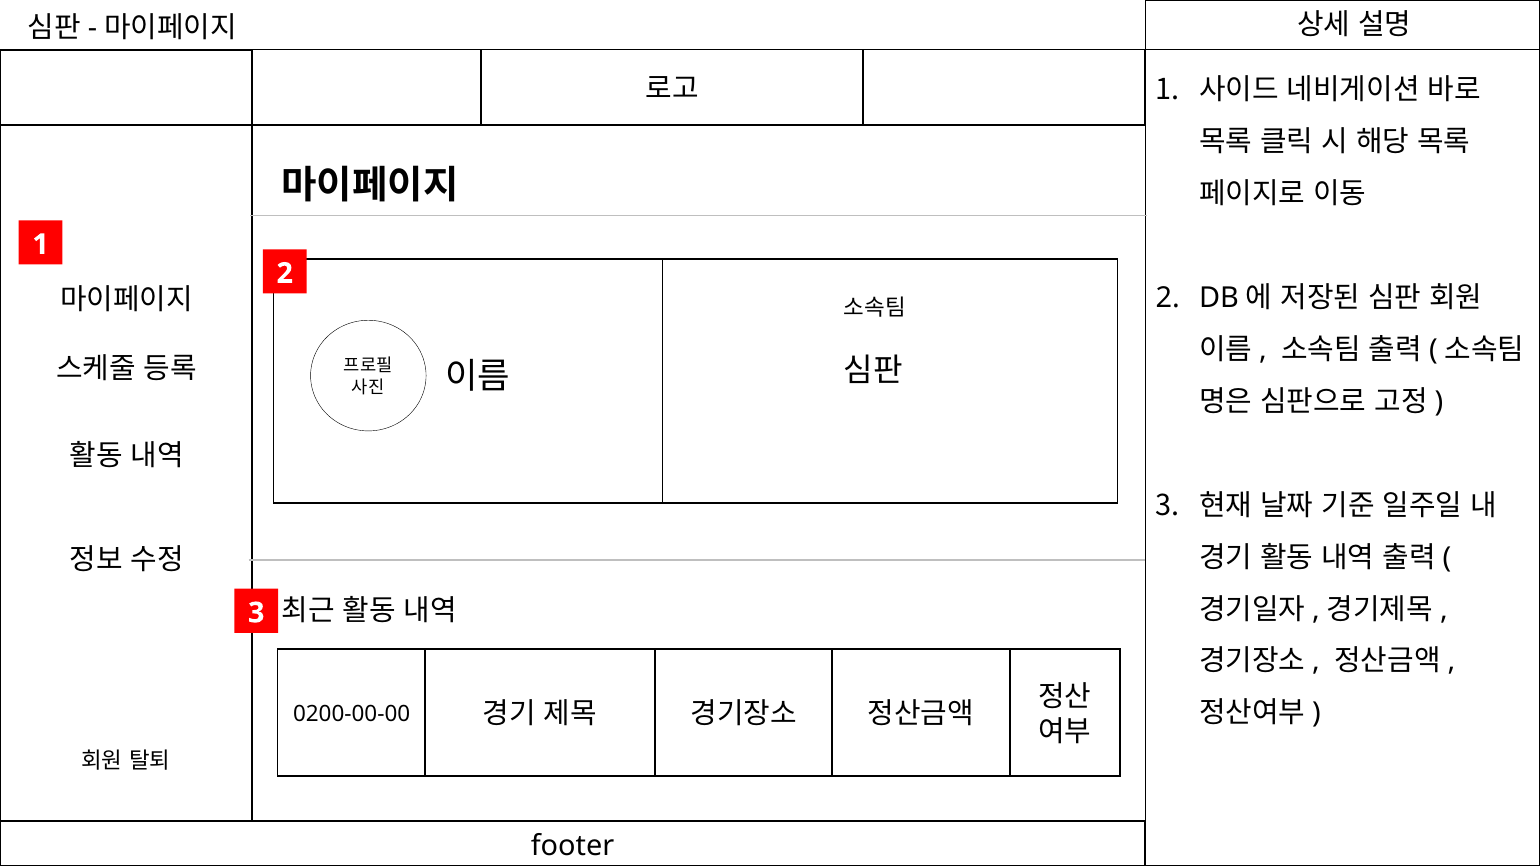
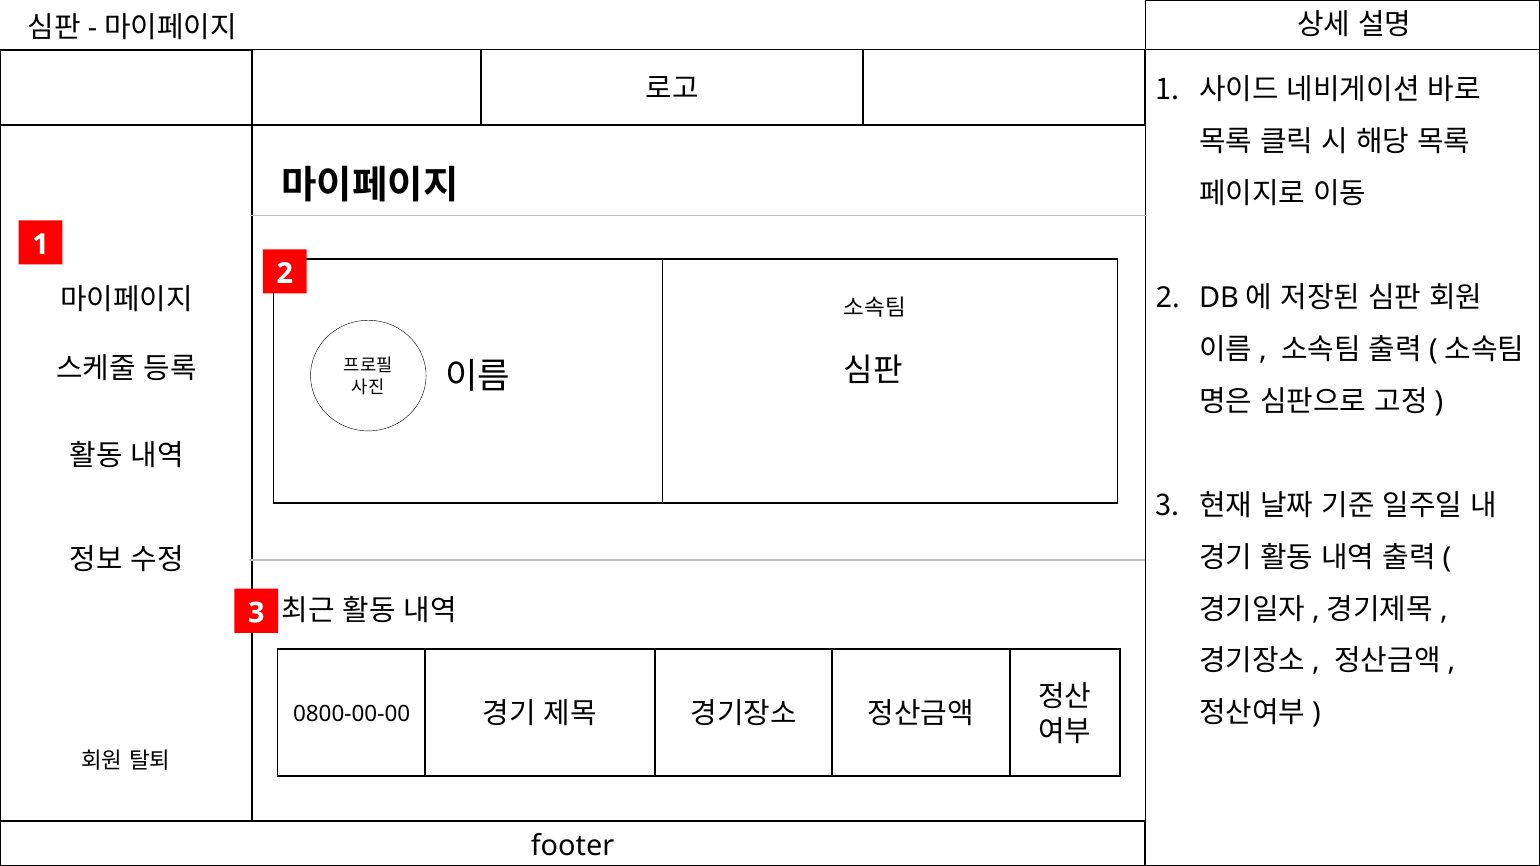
0200-00-00: 0200-00-00 -> 0800-00-00 (352, 714)
